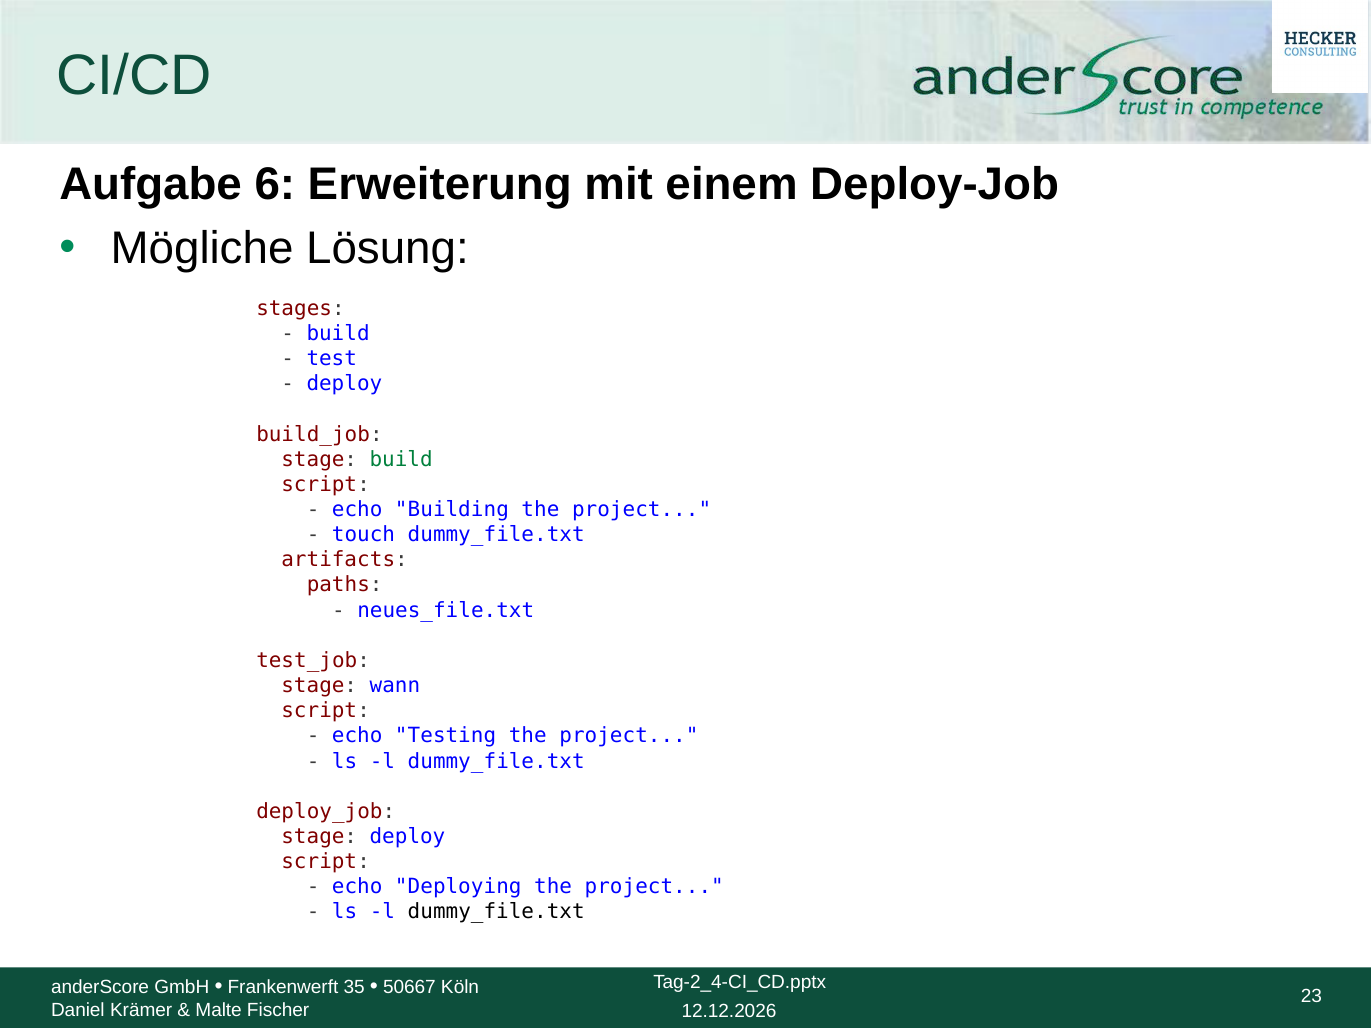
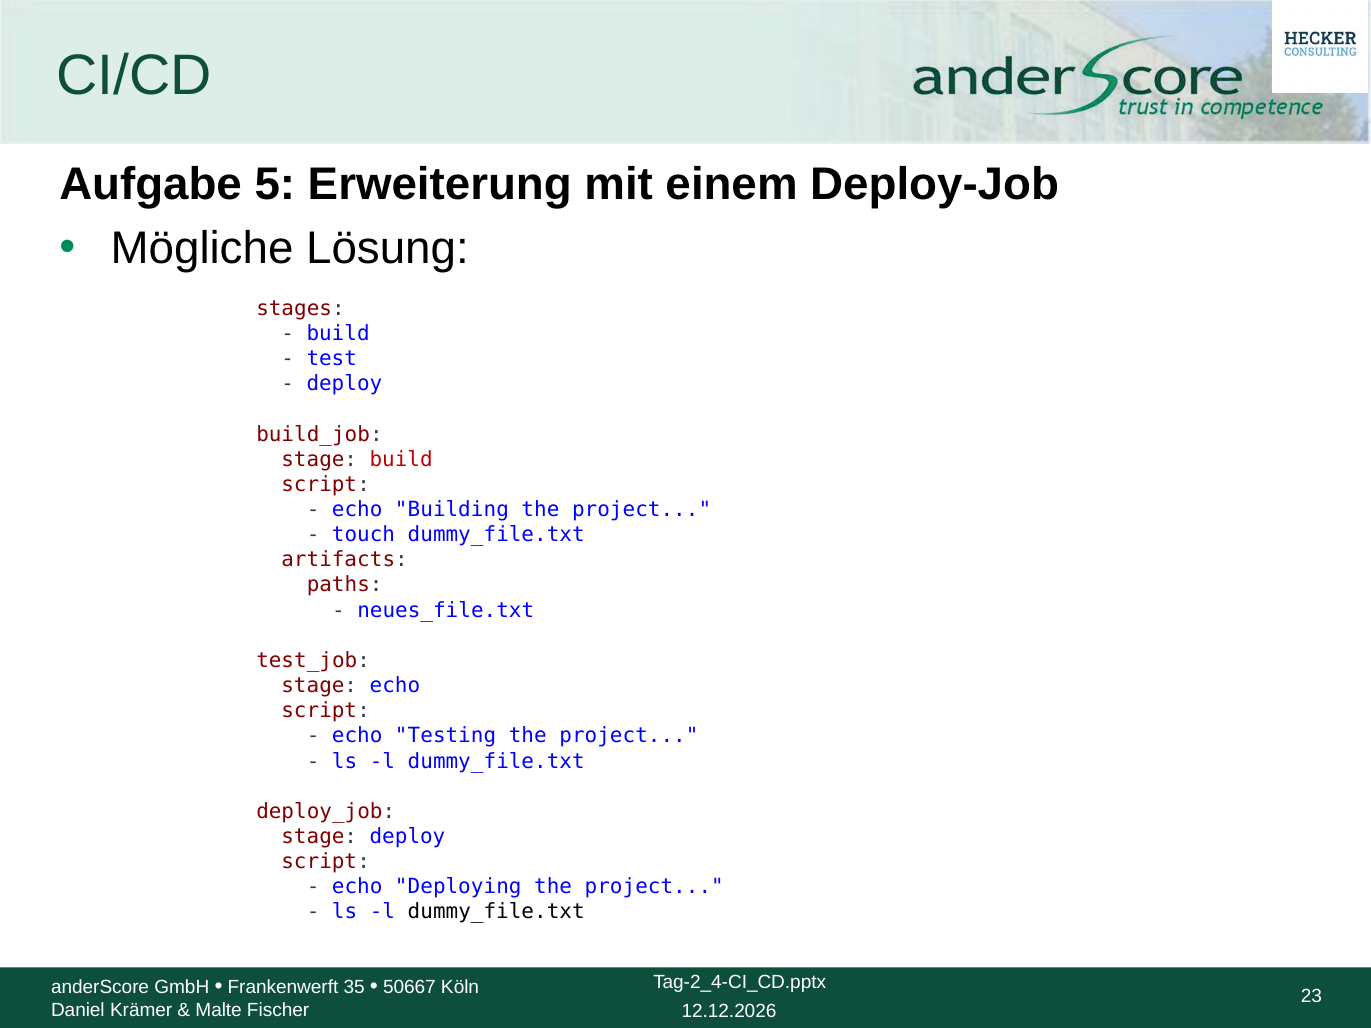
6: 6 -> 5 (275, 185)
build colour: green -> red (401, 459)
stage wann: wann -> echo (395, 686)
